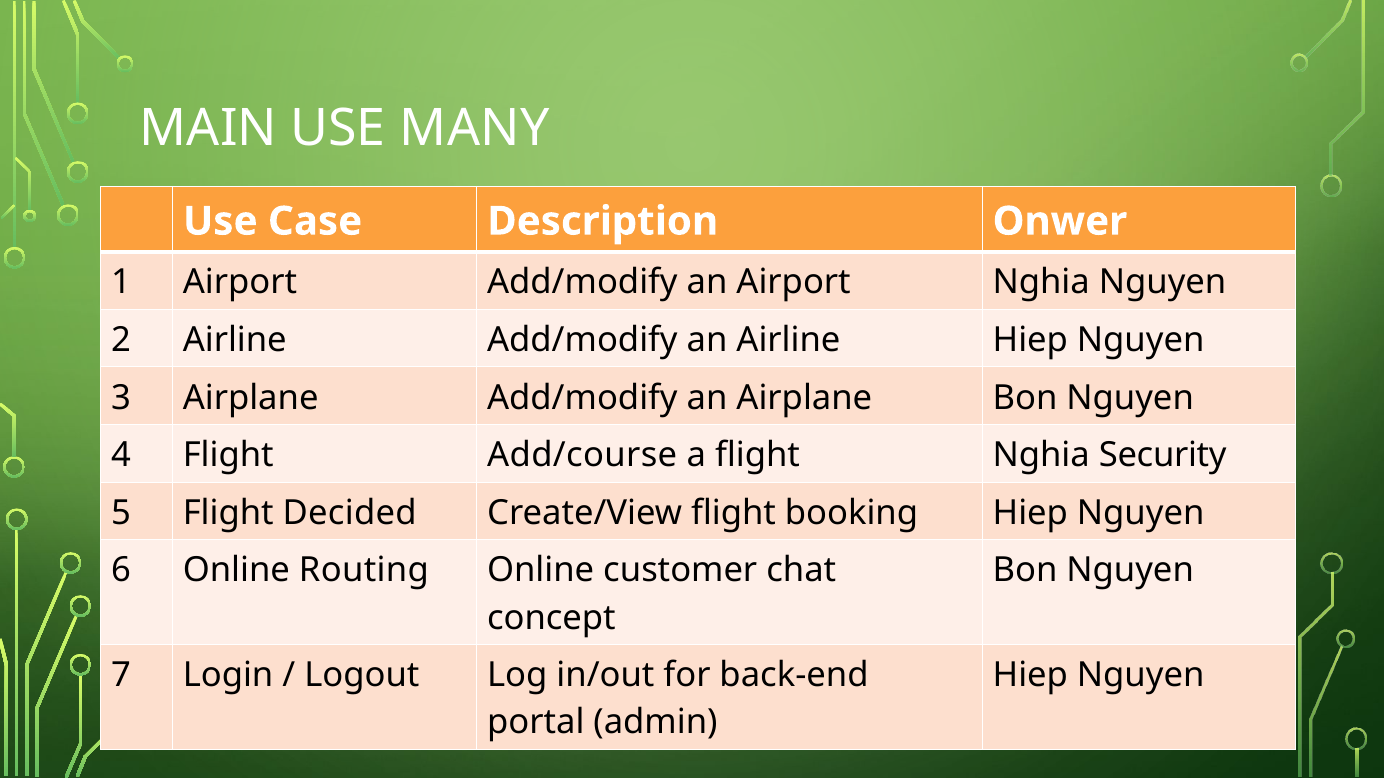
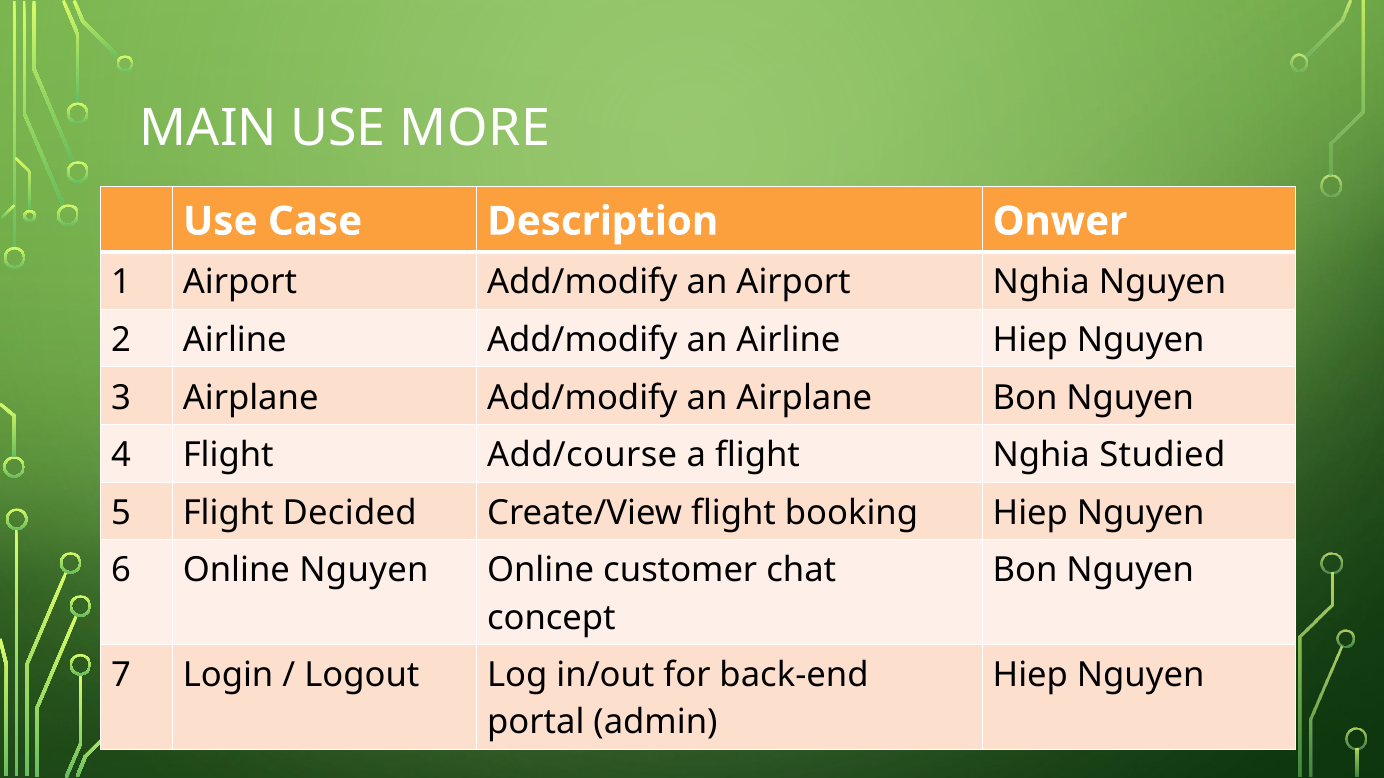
MANY: MANY -> MORE (475, 128)
Security: Security -> Studied (1162, 456)
Online Routing: Routing -> Nguyen (364, 571)
